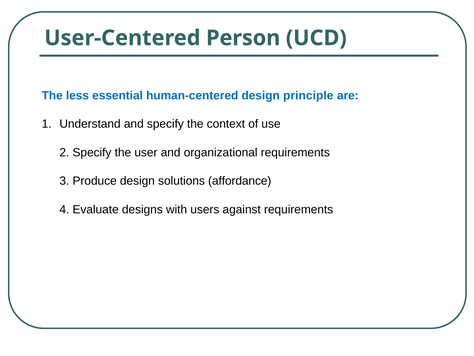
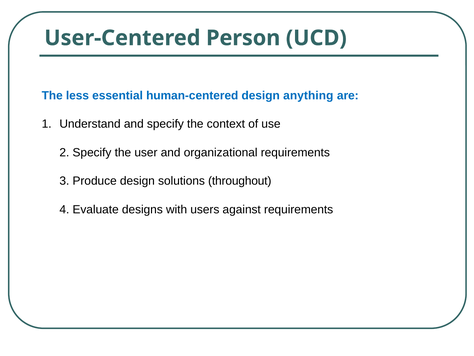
principle: principle -> anything (308, 95)
affordance: affordance -> throughout (240, 181)
